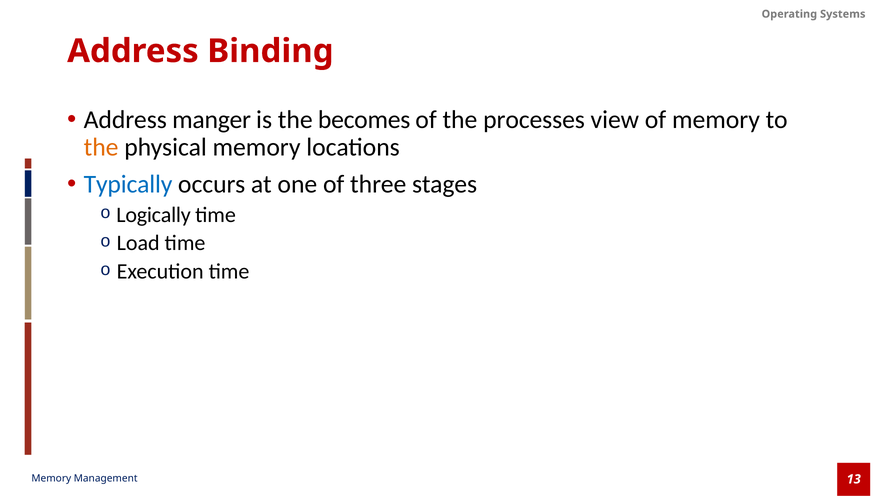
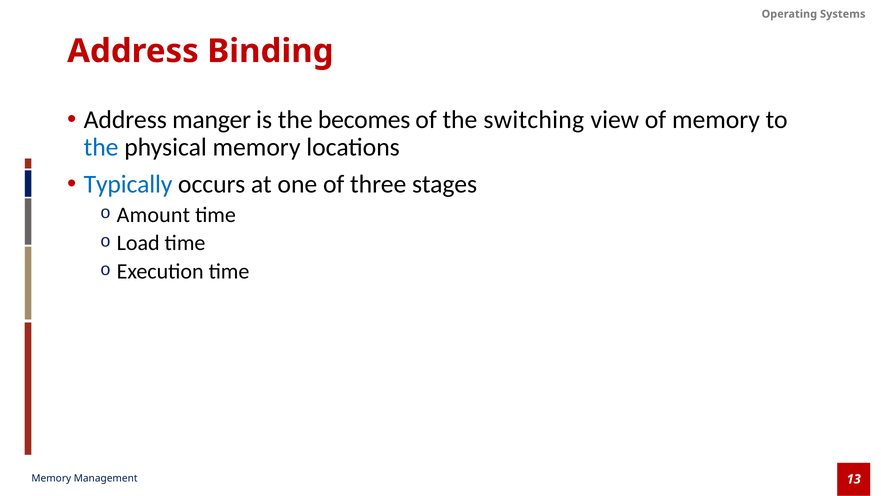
processes: processes -> switching (534, 120)
the colour: orange -> blue (101, 147)
Logically: Logically -> Amount (153, 215)
